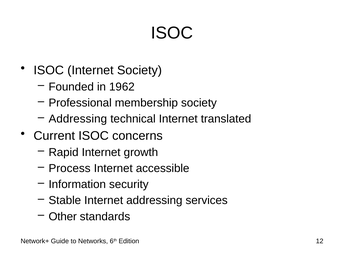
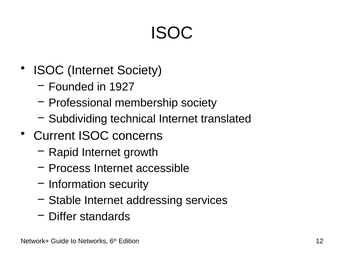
1962: 1962 -> 1927 (122, 87)
Addressing: Addressing -> Subdividing (78, 119)
Other: Other -> Differ (63, 217)
